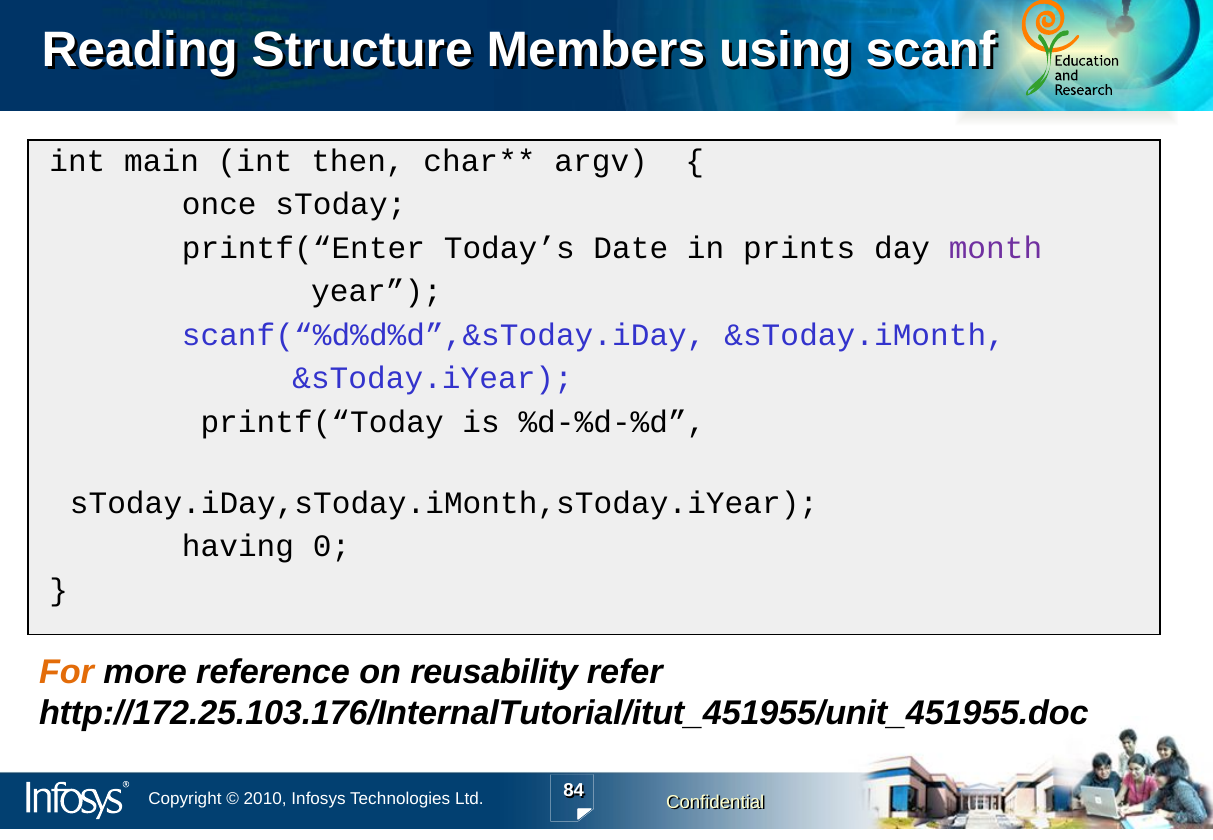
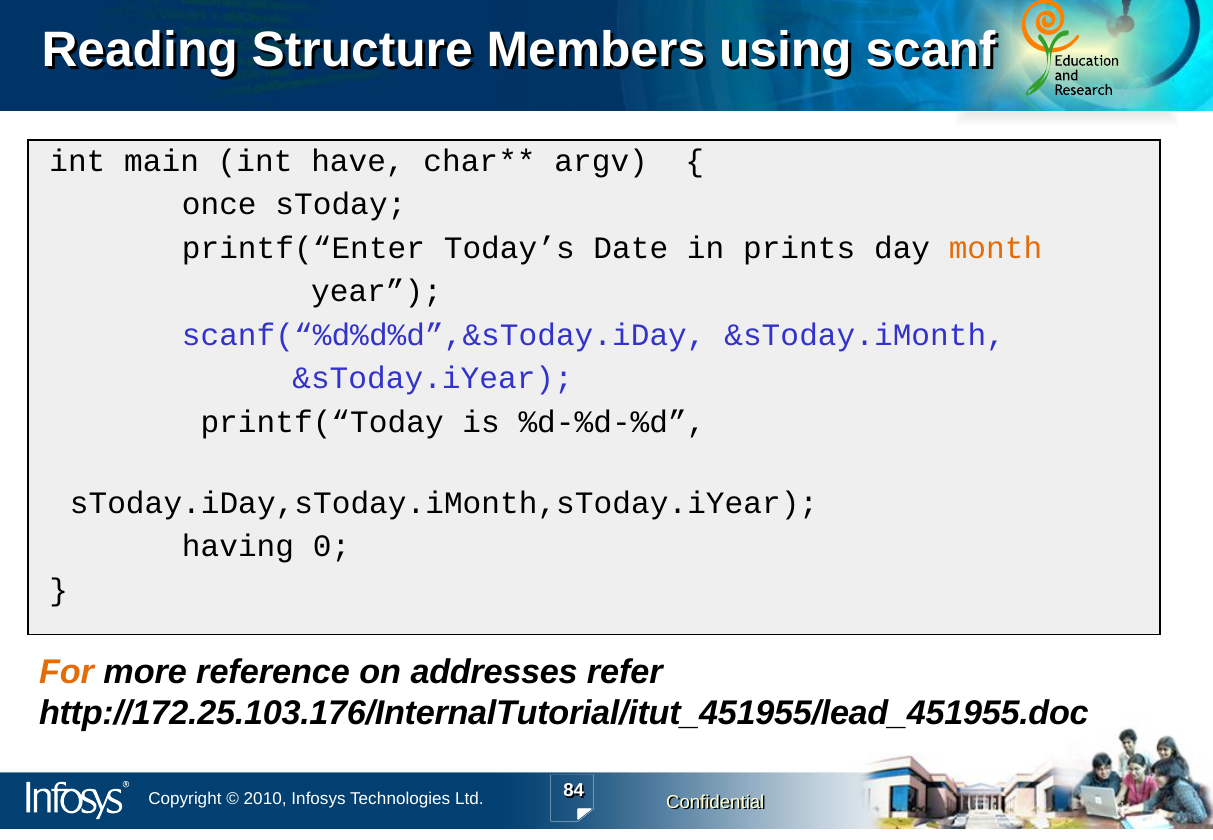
then: then -> have (358, 161)
month colour: purple -> orange (996, 248)
reusability: reusability -> addresses (494, 672)
http://172.25.103.176/InternalTutorial/itut_451955/unit_451955.doc: http://172.25.103.176/InternalTutorial/itut_451955/unit_451955.doc -> http://172.25.103.176/InternalTutorial/itut_451955/lead_451955.doc (564, 713)
